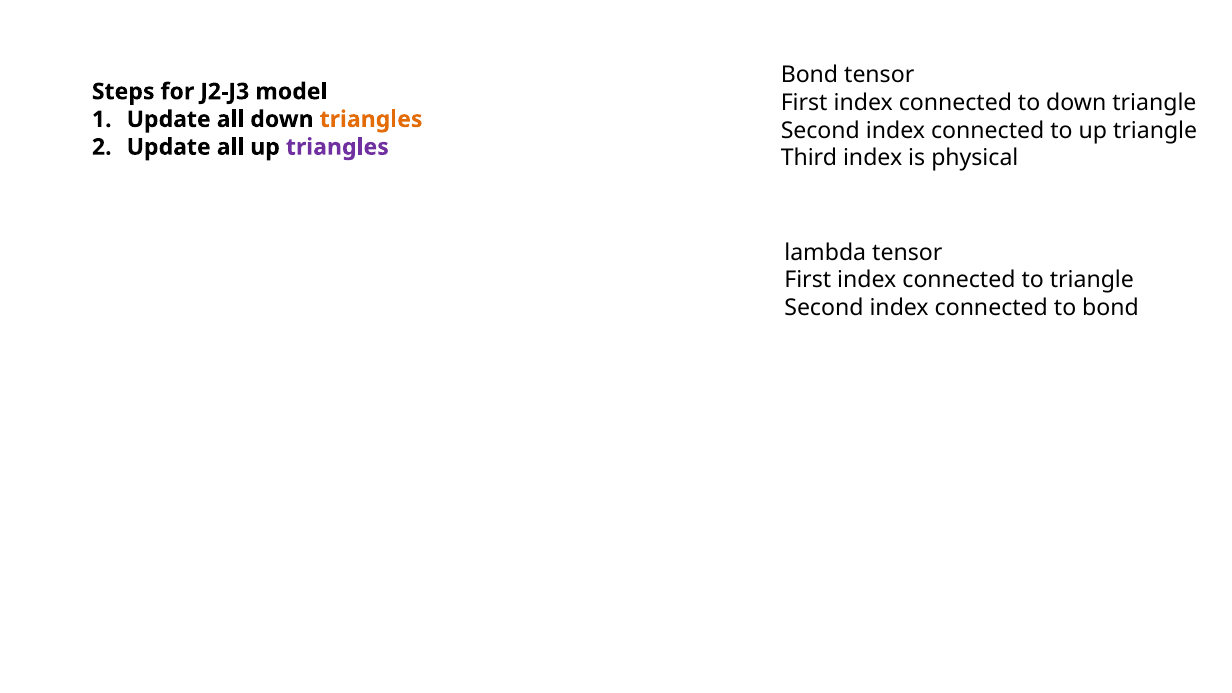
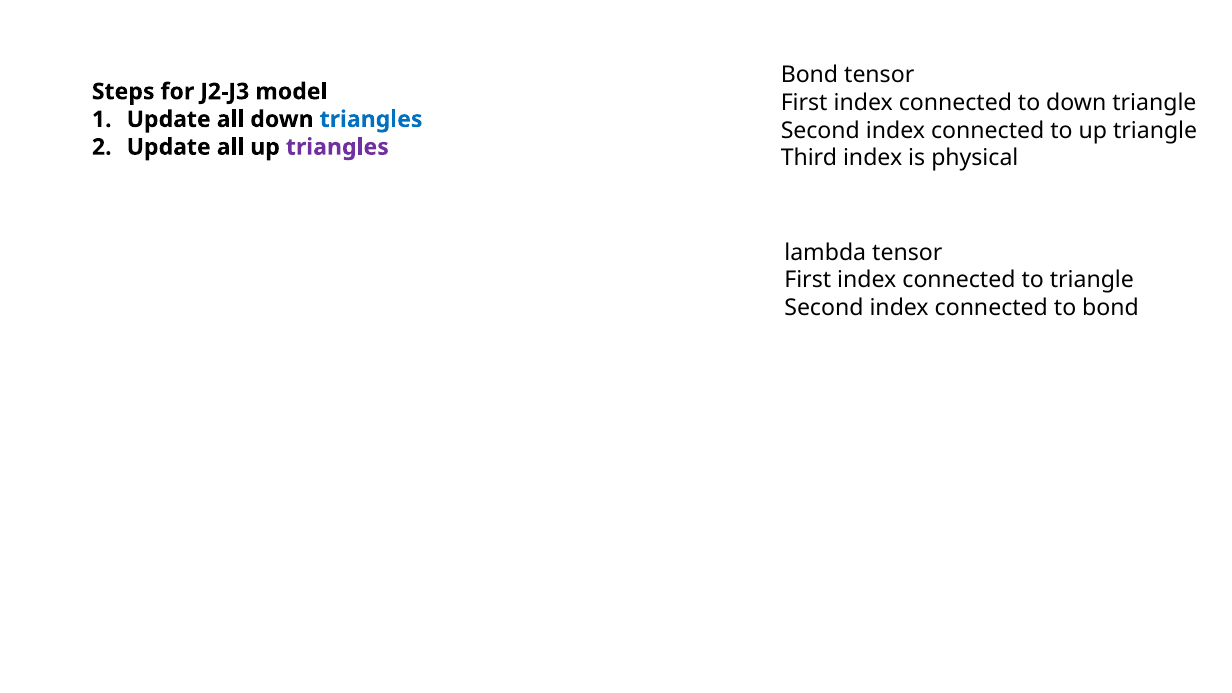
triangles colour: orange -> blue (371, 119)
